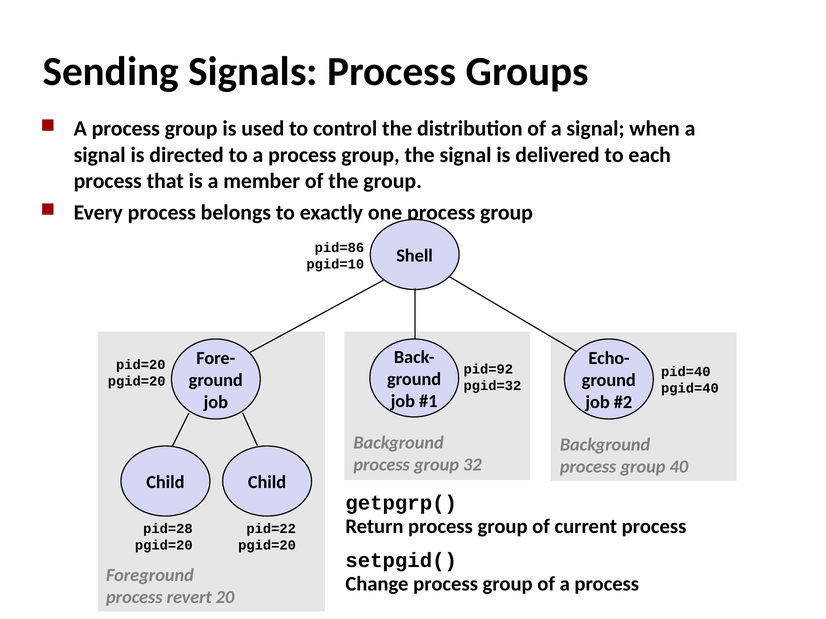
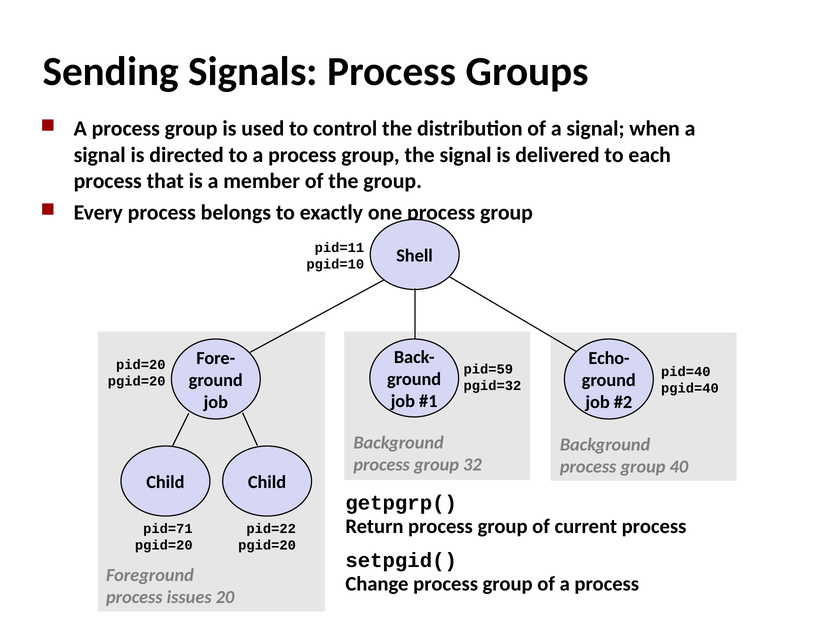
pid=86: pid=86 -> pid=11 (339, 248)
pid=92: pid=92 -> pid=59 (488, 370)
pid=28: pid=28 -> pid=71 (168, 529)
revert: revert -> issues (189, 598)
